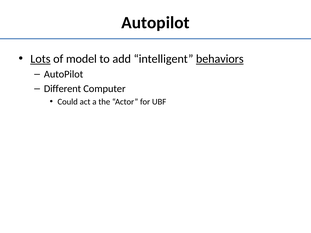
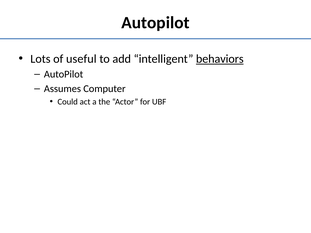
Lots underline: present -> none (40, 59)
model: model -> useful (81, 59)
Different: Different -> Assumes (62, 89)
